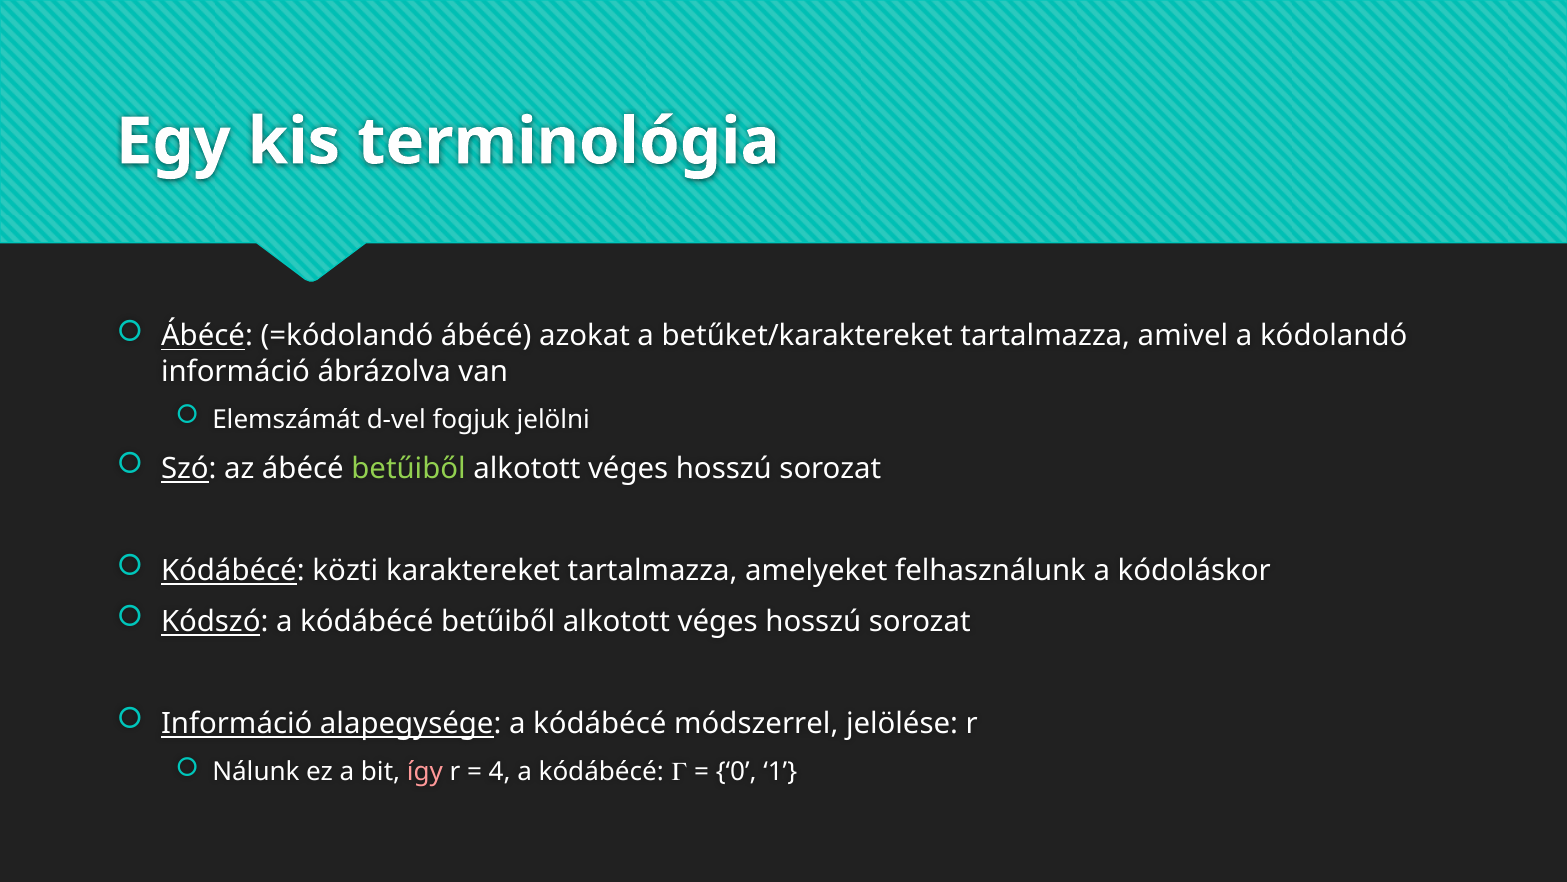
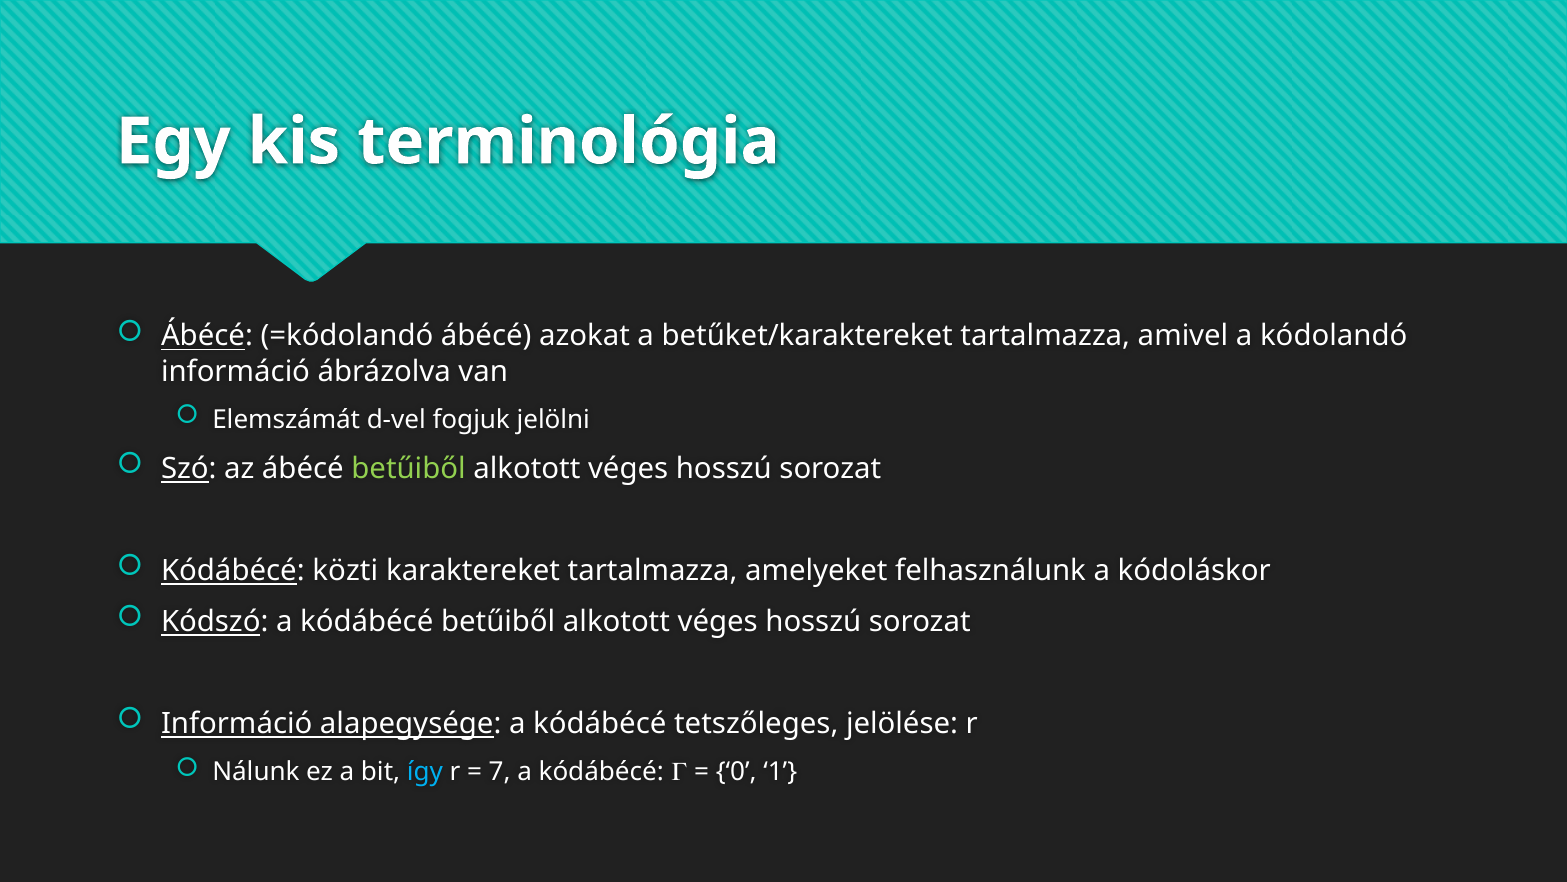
módszerrel: módszerrel -> tetszőleges (756, 723)
így colour: pink -> light blue (425, 771)
4: 4 -> 7 (500, 771)
